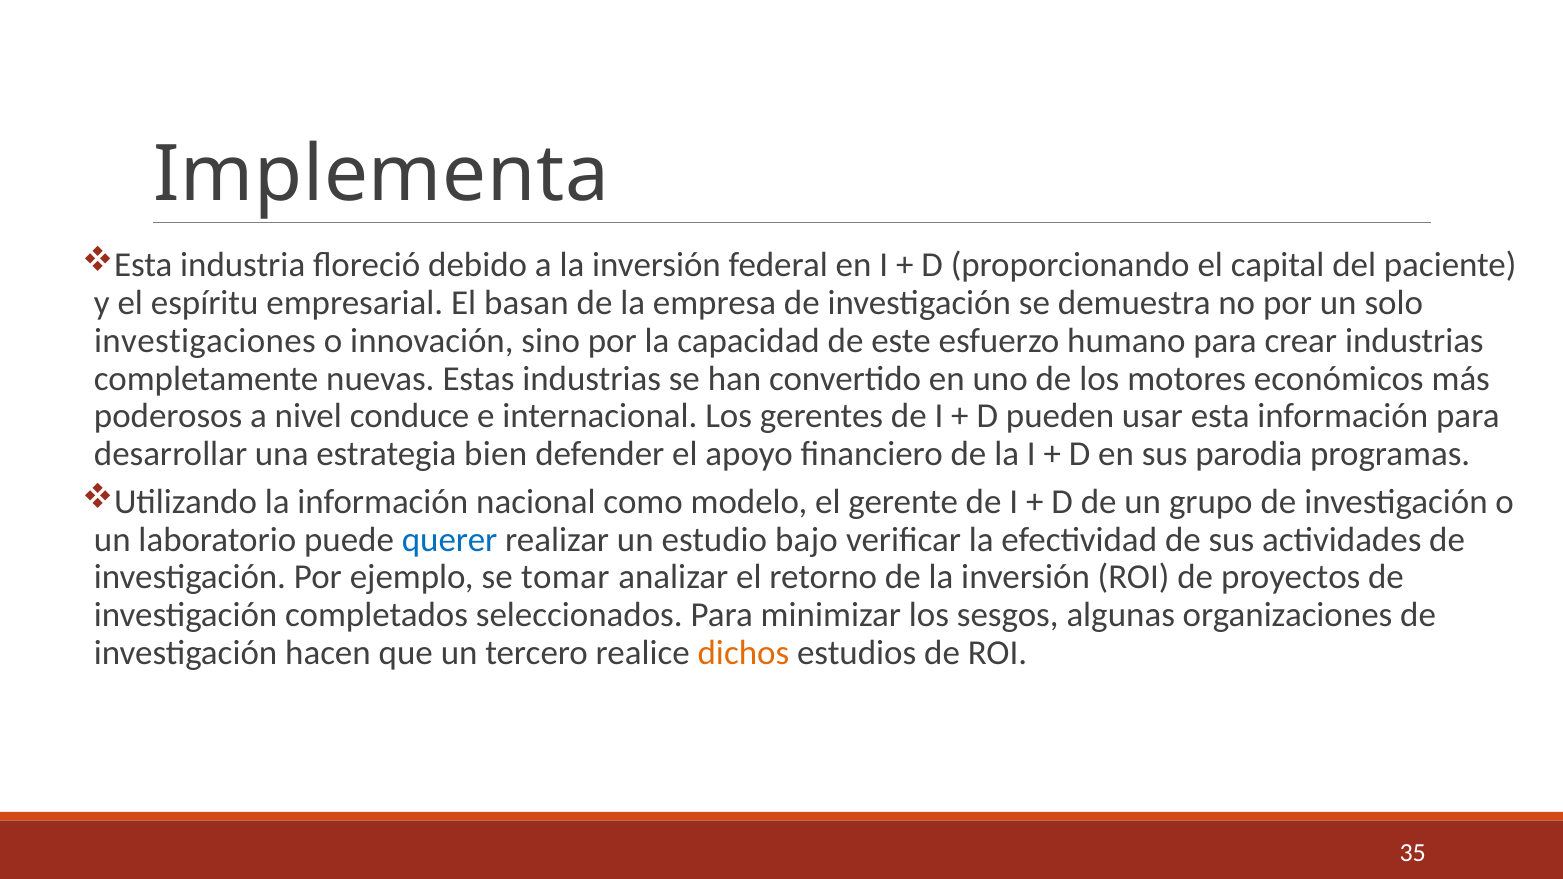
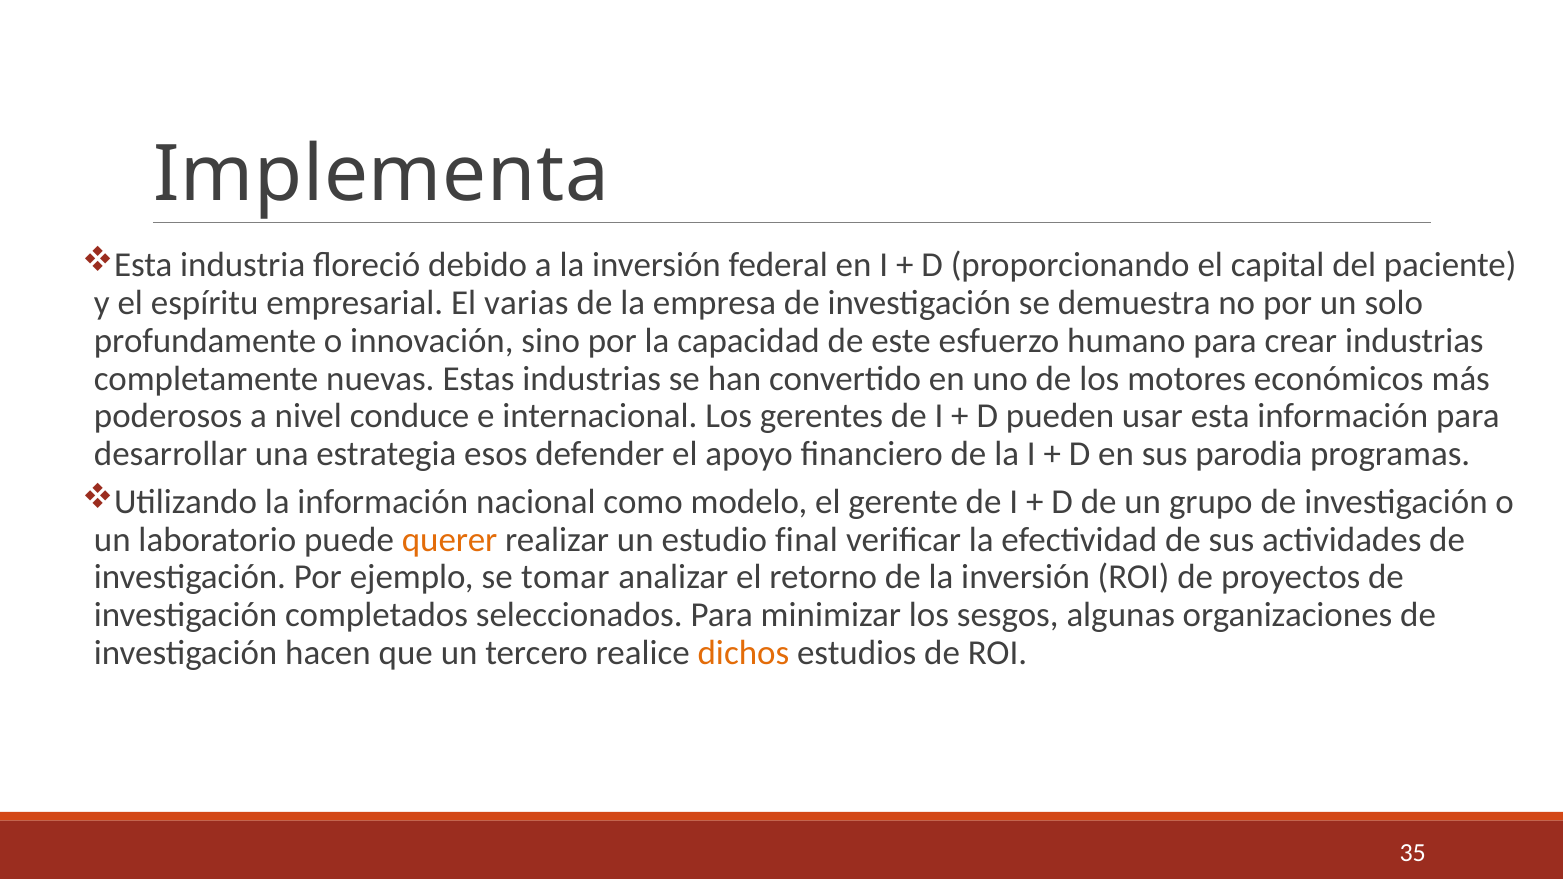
basan: basan -> varias (526, 303)
investigaciones: investigaciones -> profundamente (205, 341)
bien: bien -> esos (496, 454)
querer colour: blue -> orange (450, 540)
bajo: bajo -> final (806, 540)
